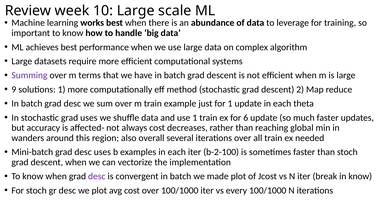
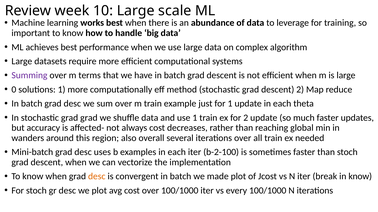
9: 9 -> 0 (14, 90)
grad uses: uses -> grad (89, 118)
for 6: 6 -> 2 (246, 118)
desc colour: purple -> orange (97, 177)
